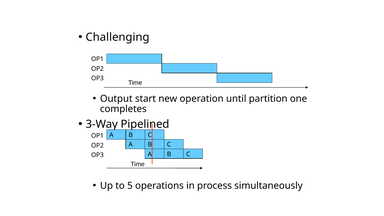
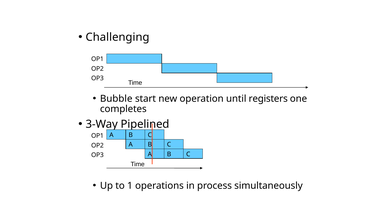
Output: Output -> Bubble (116, 99)
partition: partition -> registers (268, 99)
5: 5 -> 1 (130, 186)
